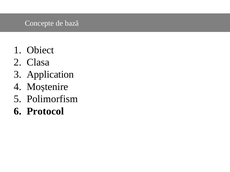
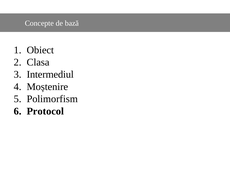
Application: Application -> Intermediul (50, 75)
